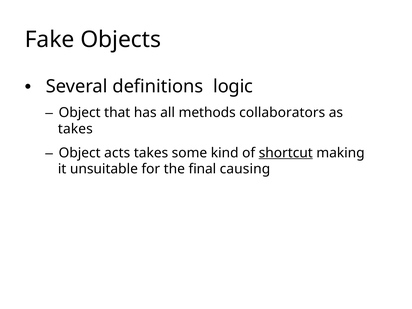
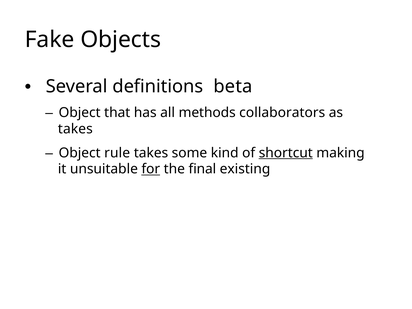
logic: logic -> beta (233, 86)
acts: acts -> rule (117, 153)
for underline: none -> present (151, 169)
causing: causing -> existing (245, 169)
